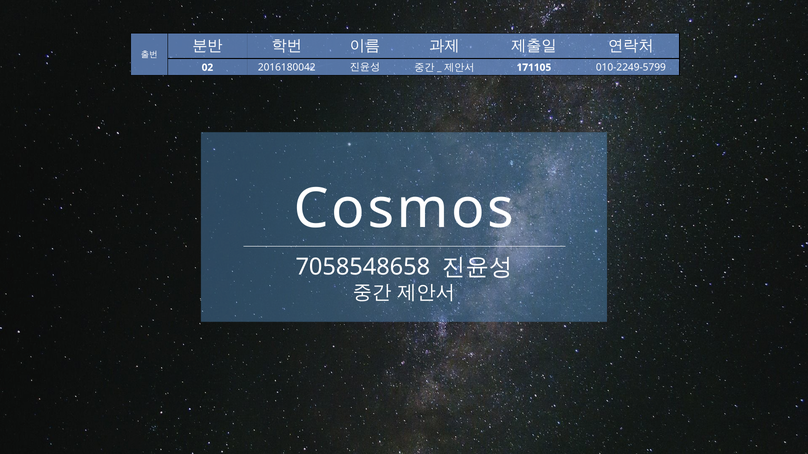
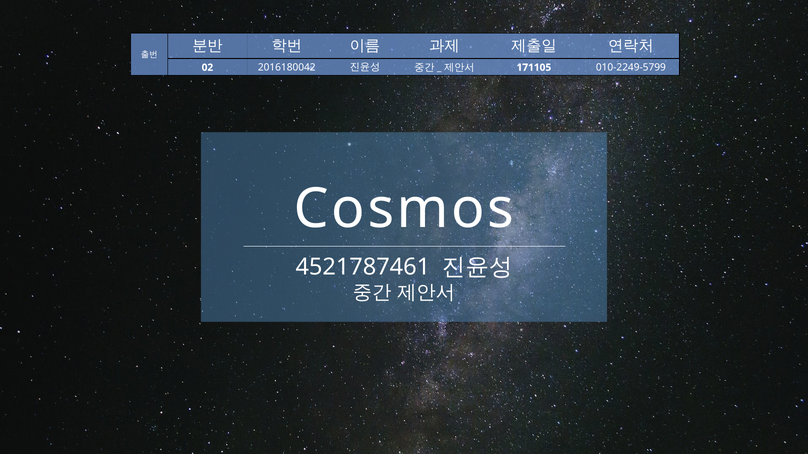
7058548658: 7058548658 -> 4521787461 (363, 267)
